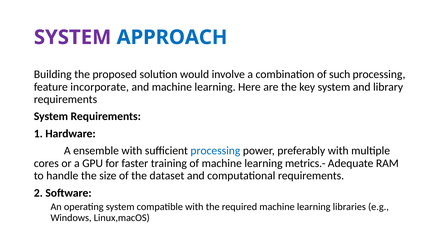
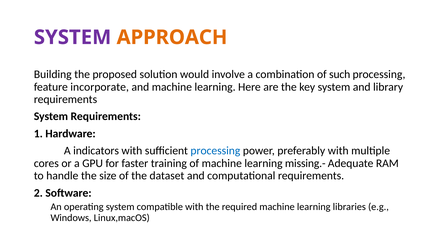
APPROACH colour: blue -> orange (172, 37)
ensemble: ensemble -> indicators (96, 151)
metrics.-: metrics.- -> missing.- (305, 163)
